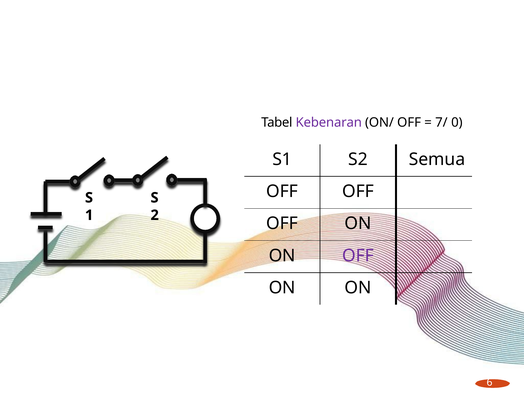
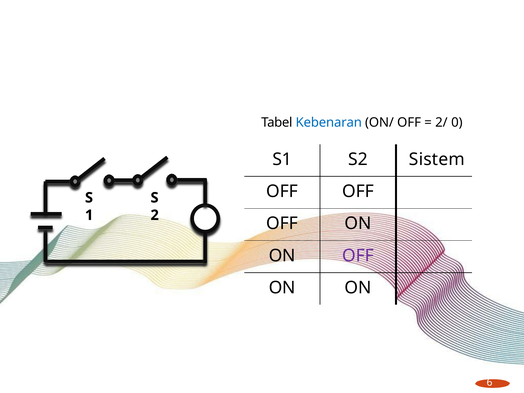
Kebenaran colour: purple -> blue (329, 122)
7/: 7/ -> 2/ (441, 122)
Semua: Semua -> Sistem (437, 159)
